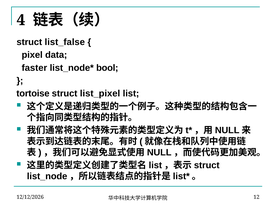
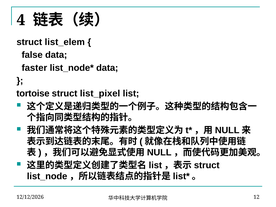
list_false: list_false -> list_elem (65, 42)
pixel: pixel -> false (32, 55)
bool: bool -> data (107, 68)
